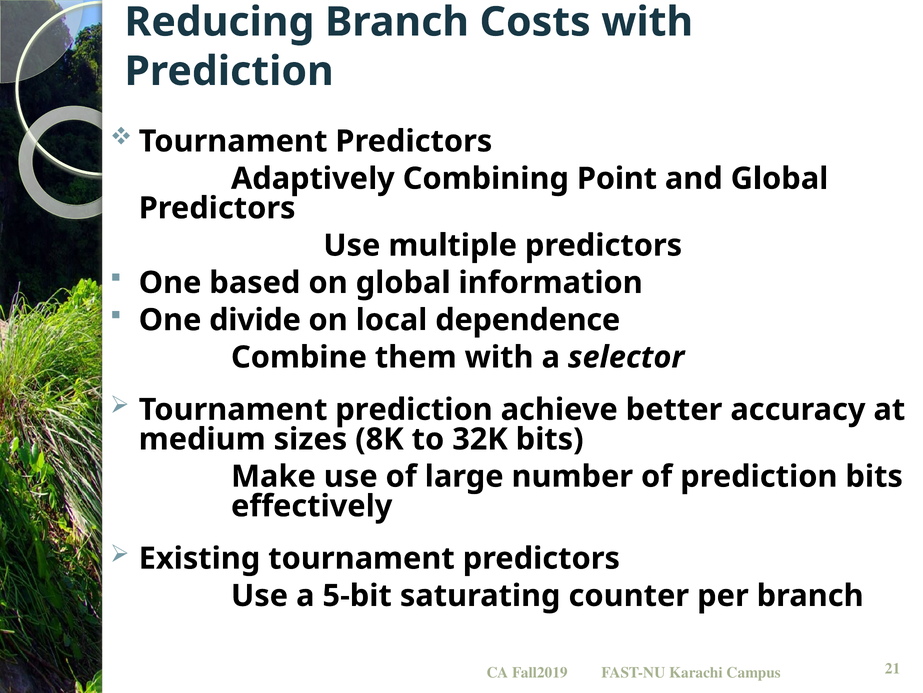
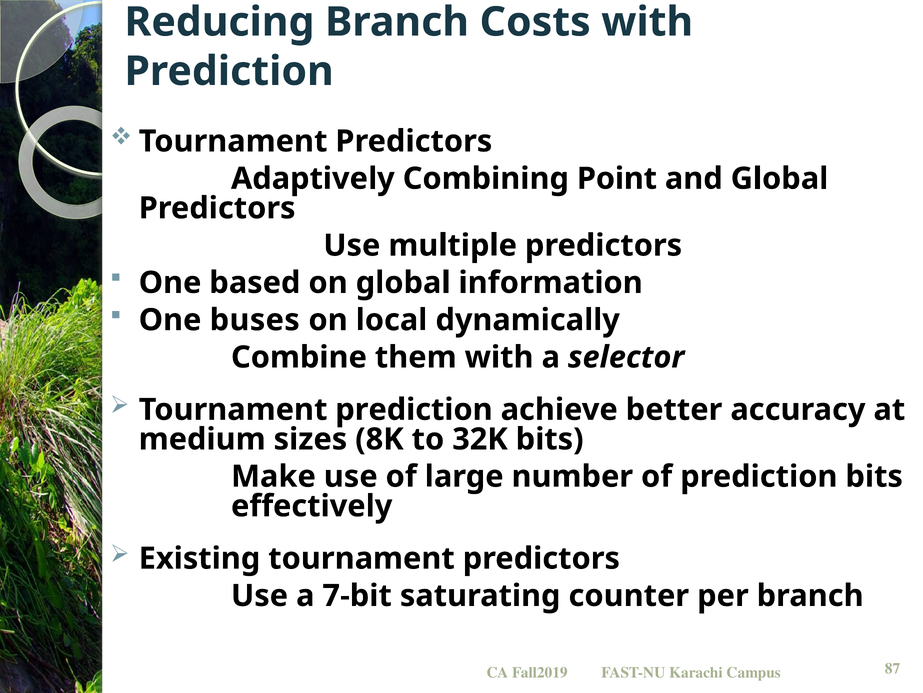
divide: divide -> buses (255, 320)
dependence: dependence -> dynamically (528, 320)
5-bit: 5-bit -> 7-bit (357, 595)
21: 21 -> 87 (893, 668)
